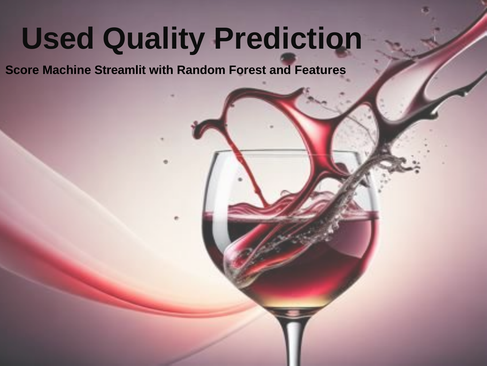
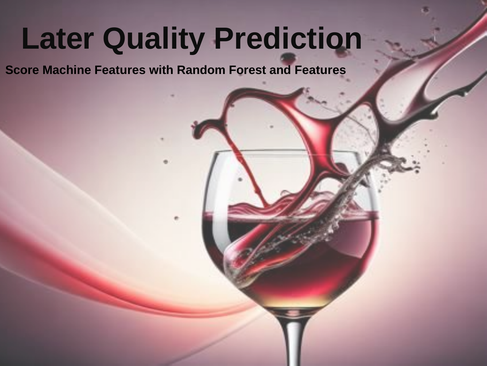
Used: Used -> Later (58, 39)
Machine Streamlit: Streamlit -> Features (120, 70)
